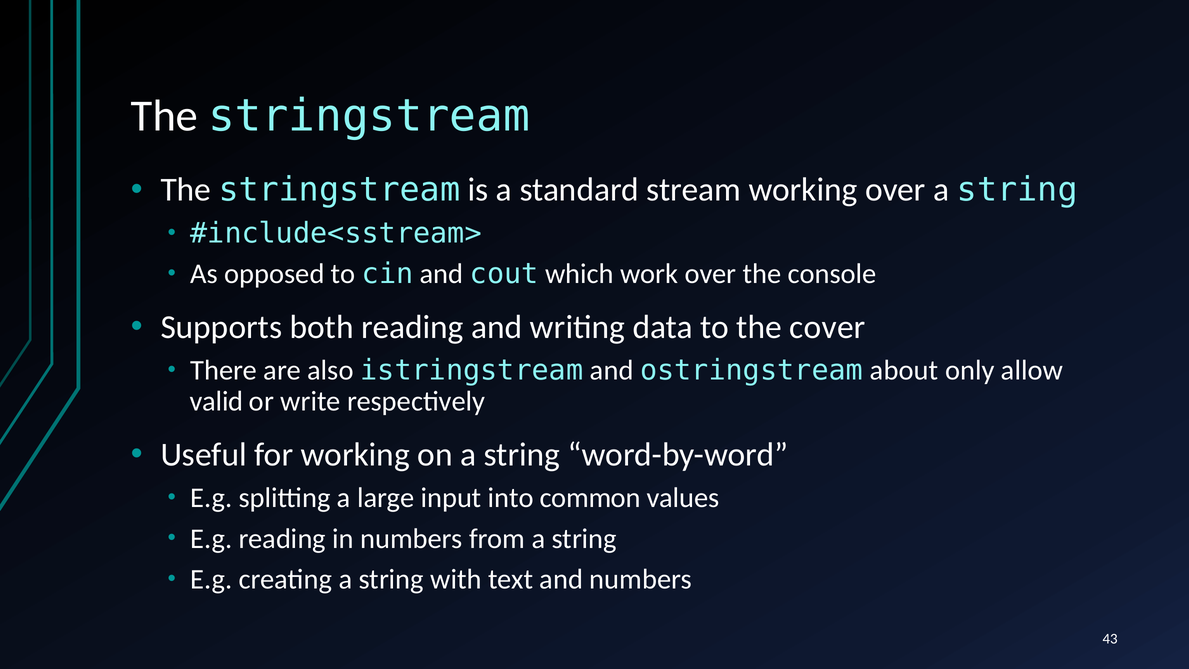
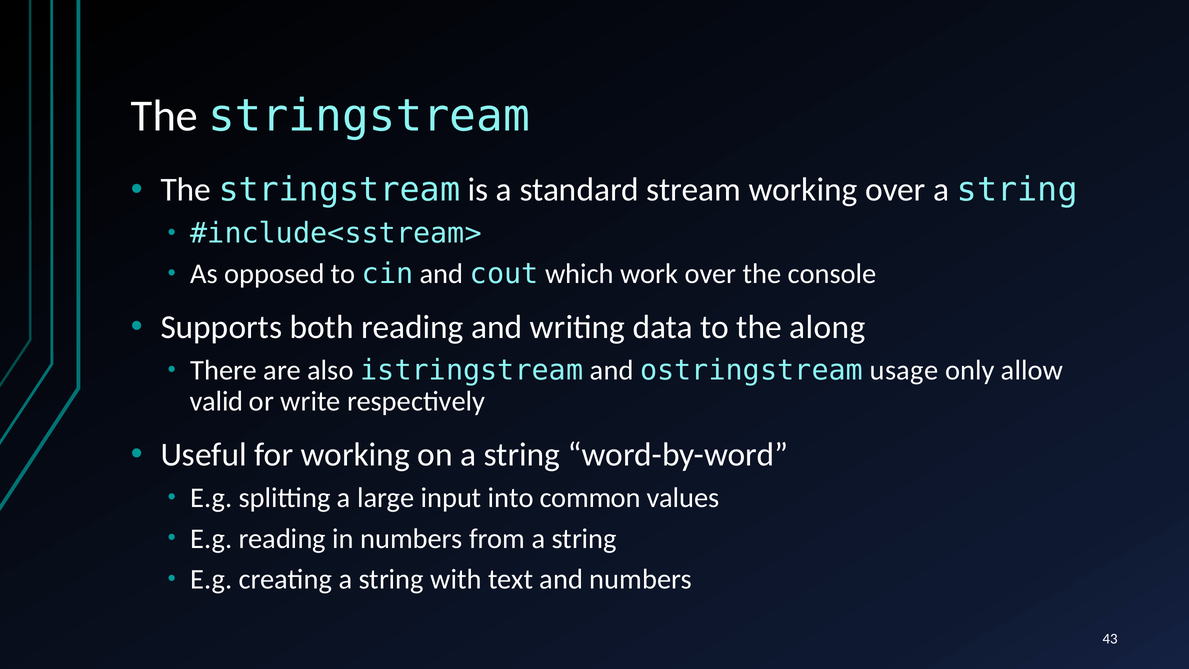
cover: cover -> along (827, 327)
about: about -> usage (904, 371)
